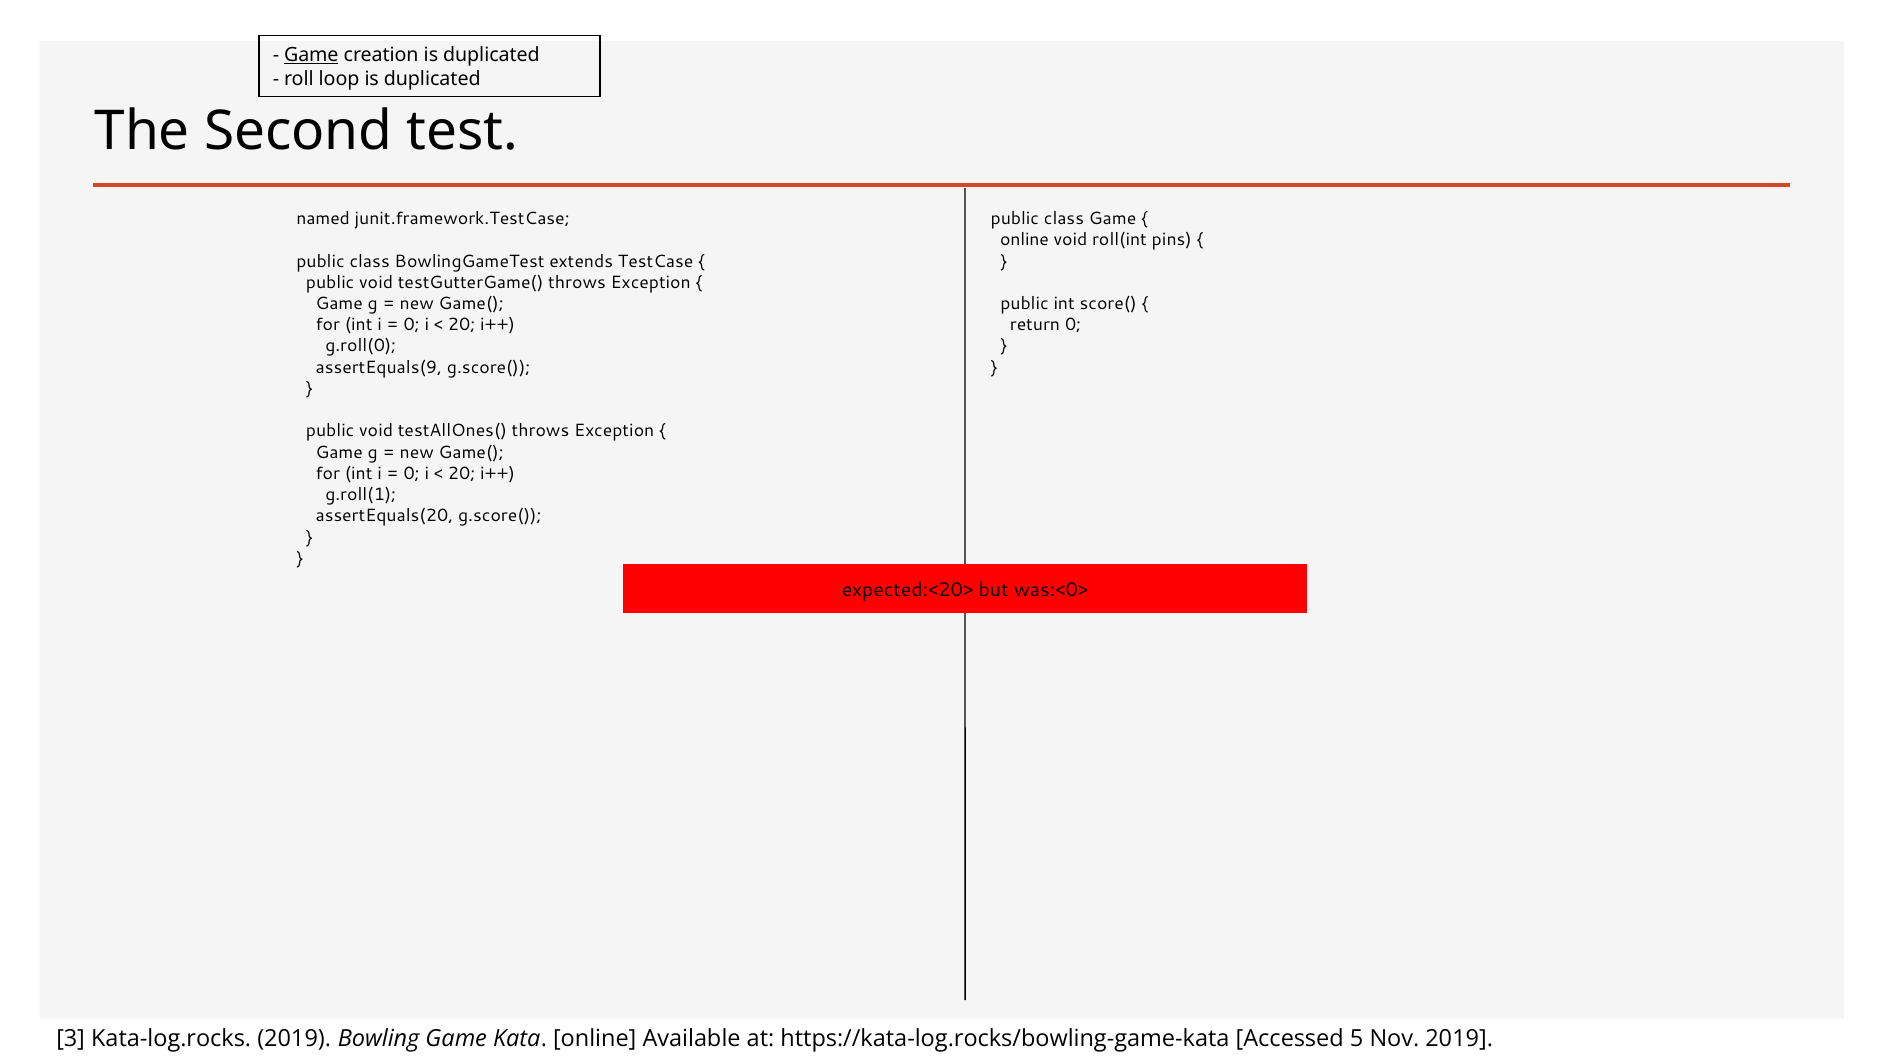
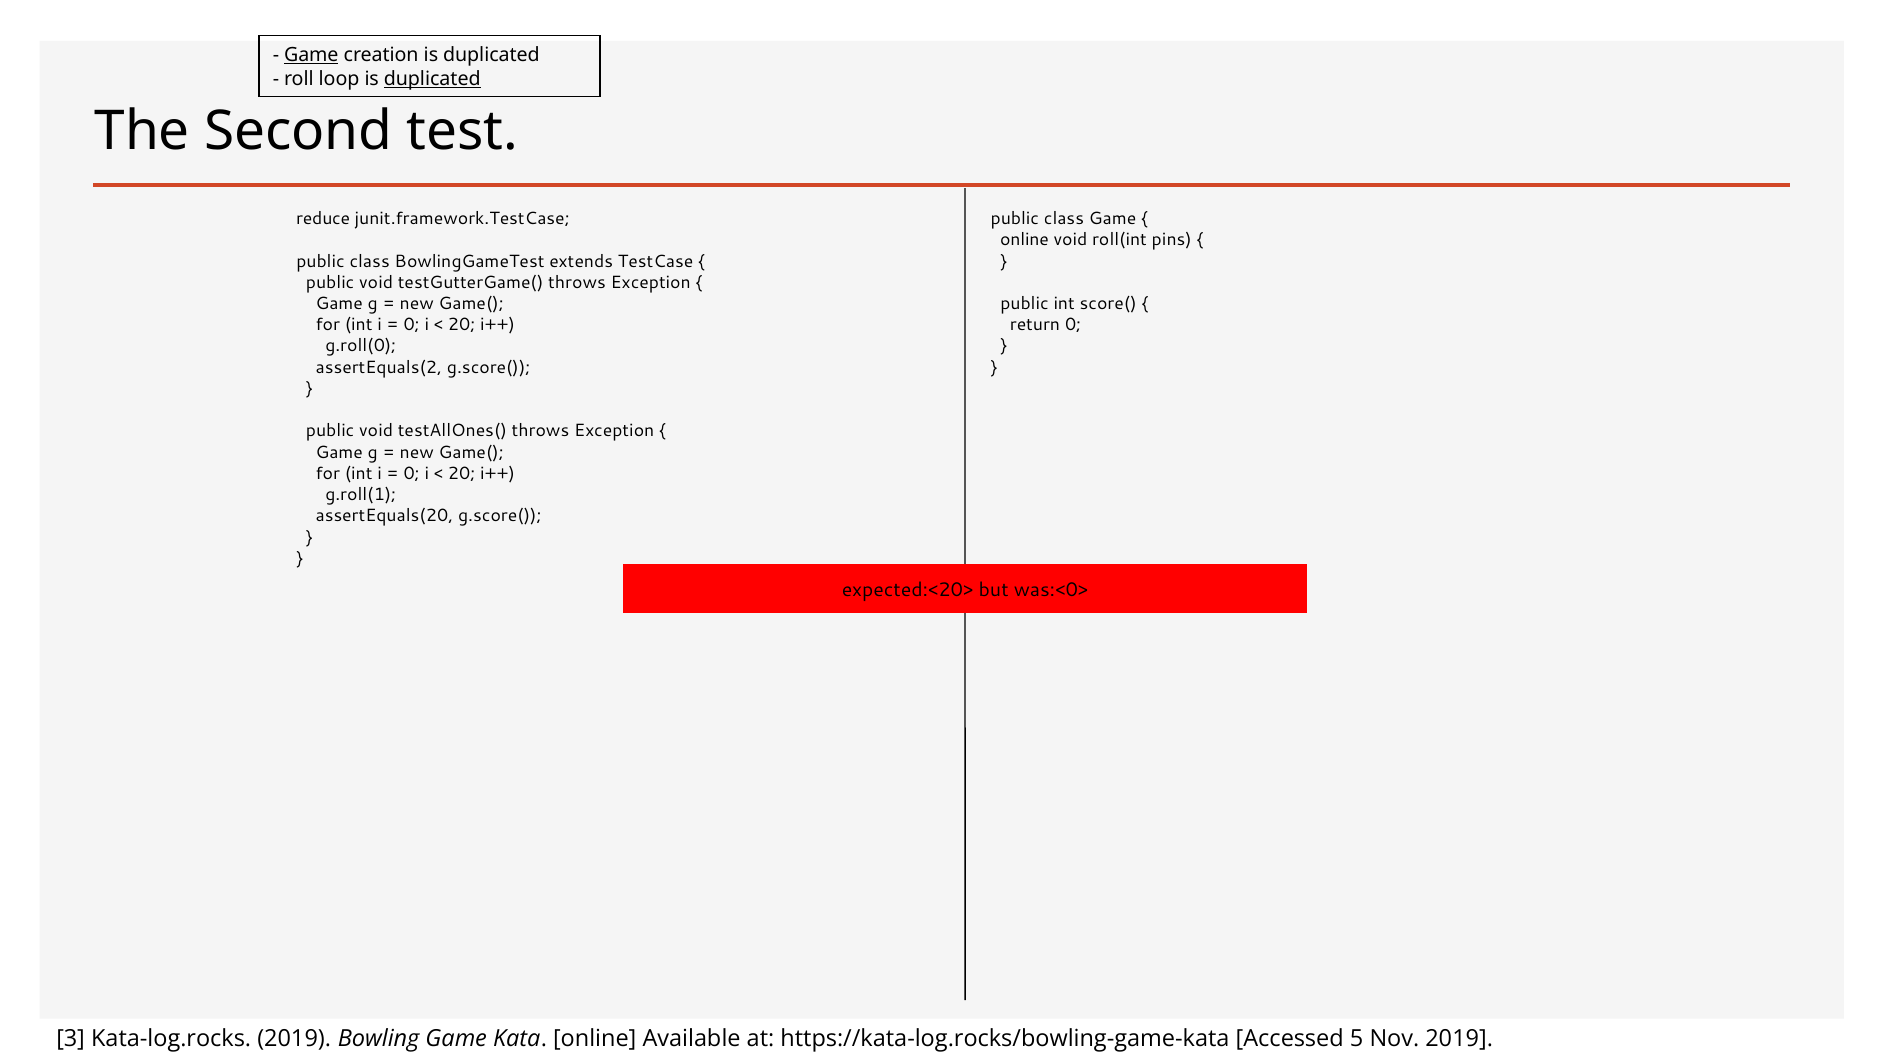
duplicated underline: none -> present (432, 79)
named: named -> reduce (323, 219)
assertEquals(9: assertEquals(9 -> assertEquals(2 (379, 367)
